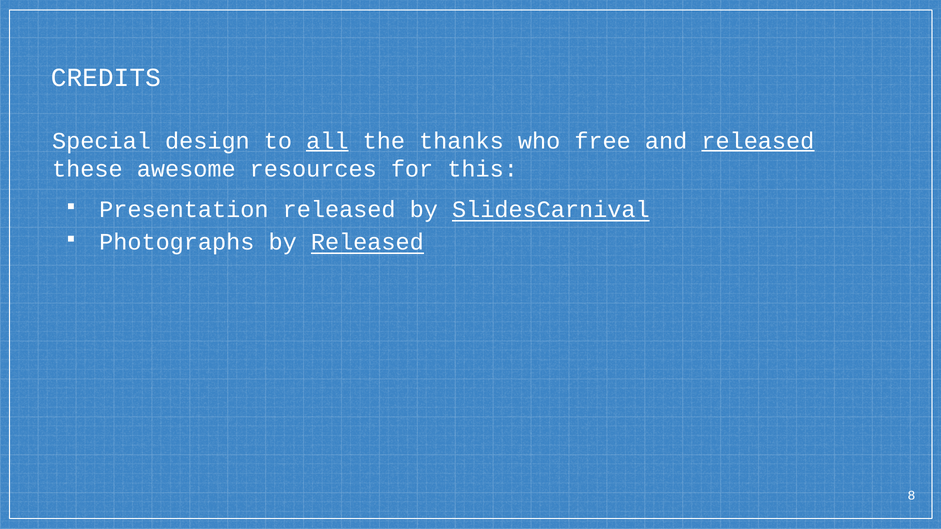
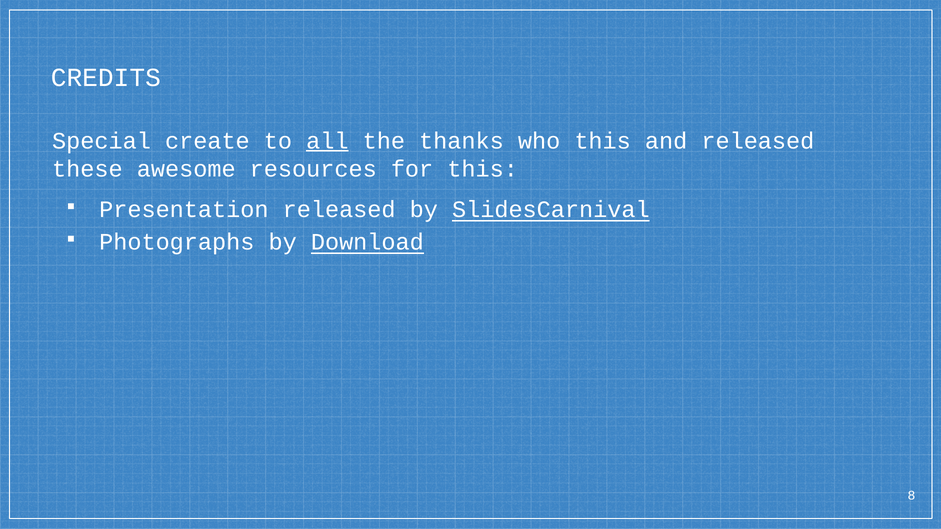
design: design -> create (207, 141)
who free: free -> this (603, 141)
released underline: present -> none (758, 141)
by Released: Released -> Download (367, 242)
